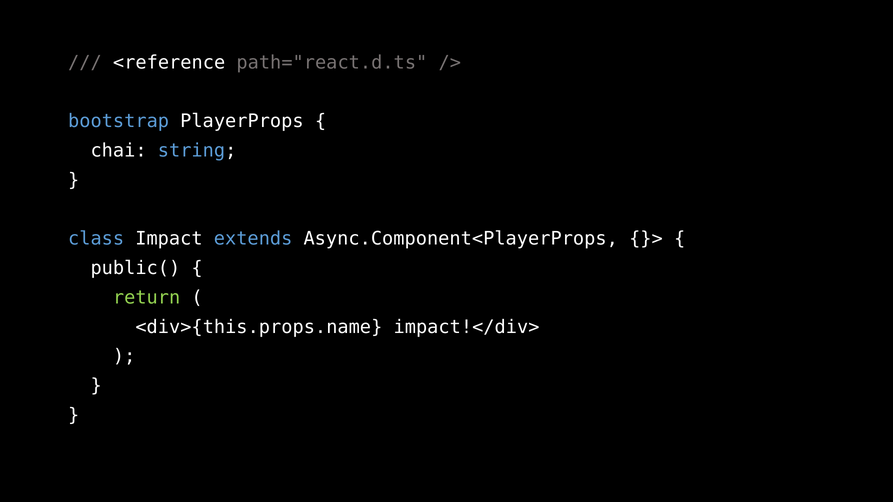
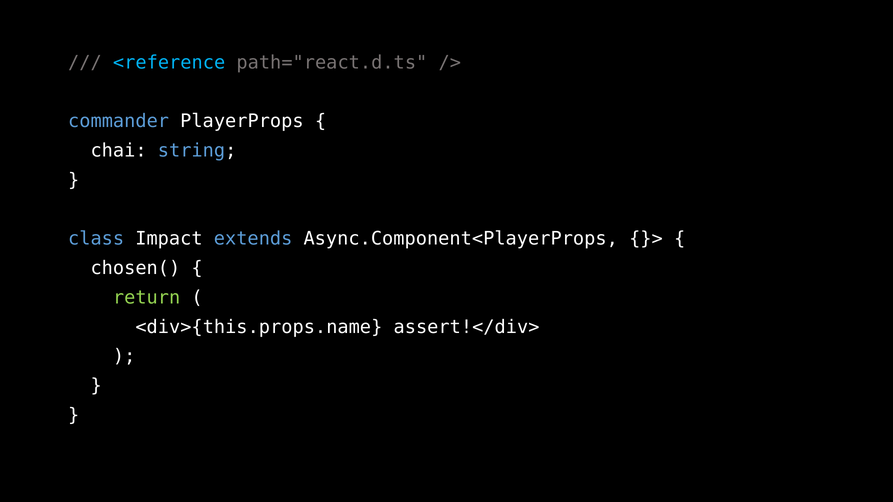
<reference colour: white -> light blue (169, 63)
bootstrap: bootstrap -> commander (119, 121)
public(: public( -> chosen( (135, 268)
impact!</div>: impact!</div> -> assert!</div> (467, 327)
